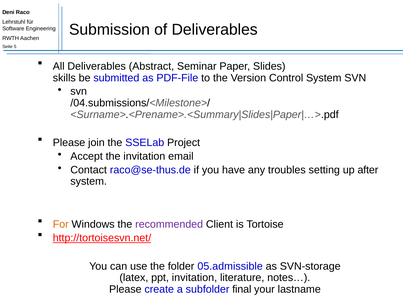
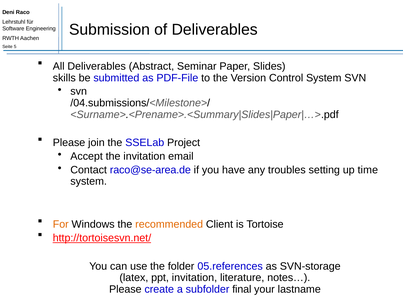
raco@se-thus.de: raco@se-thus.de -> raco@se-area.de (150, 169)
after: after -> time (368, 169)
recommended colour: purple -> orange (169, 224)
05.admissible: 05.admissible -> 05.references (230, 266)
